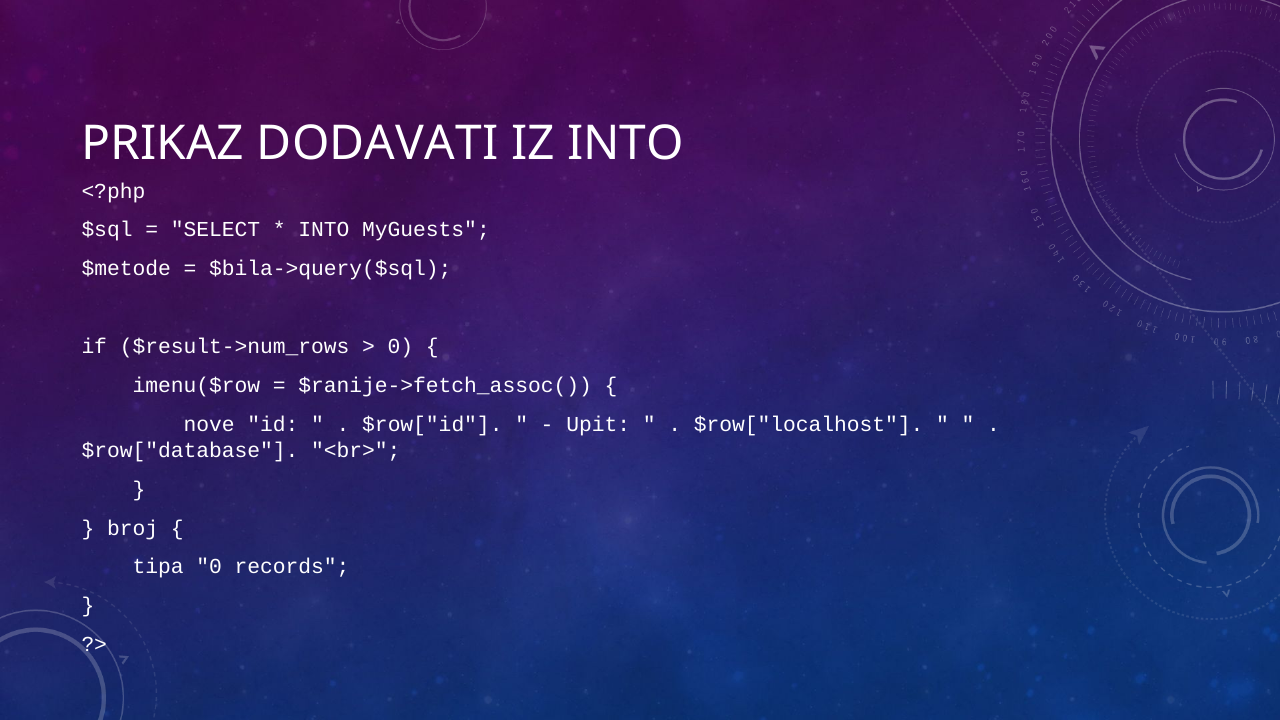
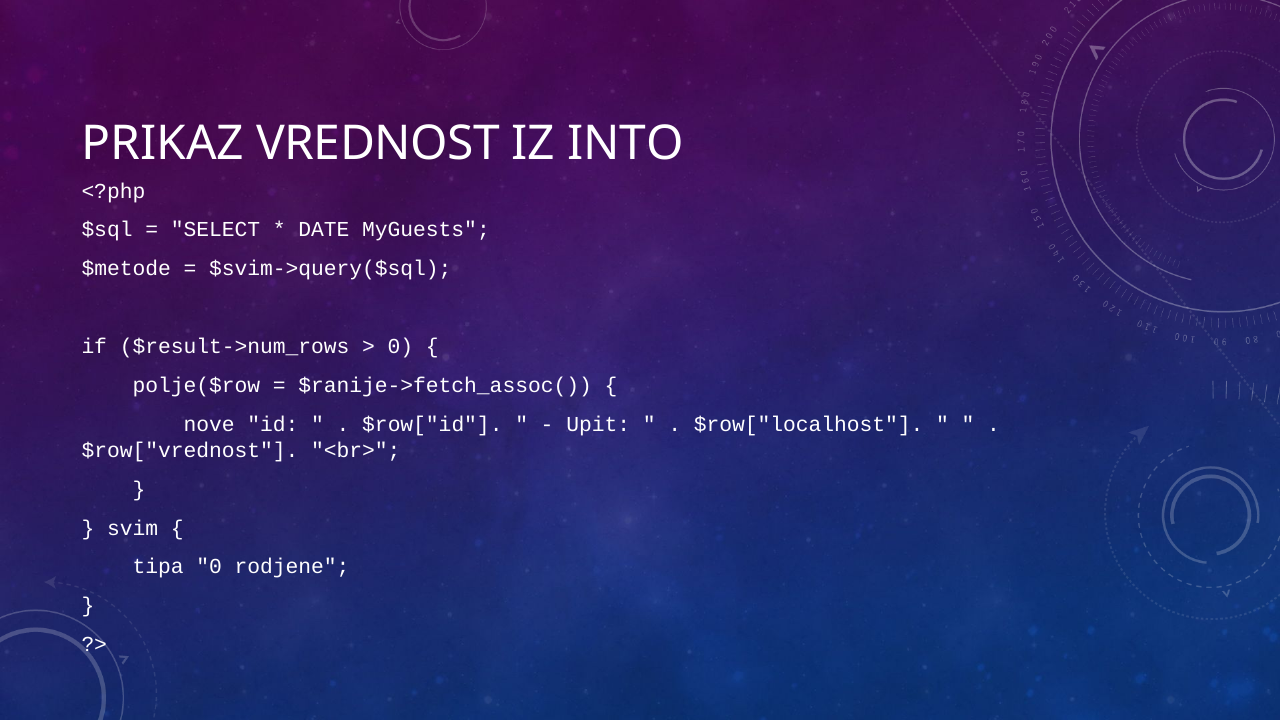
DODAVATI: DODAVATI -> VREDNOST (378, 144)
INTO: INTO -> DATE (324, 230)
$bila->query($sql: $bila->query($sql -> $svim->query($sql (330, 269)
imenu($row: imenu($row -> polje($row (196, 386)
$row["database: $row["database -> $row["vrednost (190, 450)
broj: broj -> svim (133, 528)
records: records -> rodjene (292, 567)
